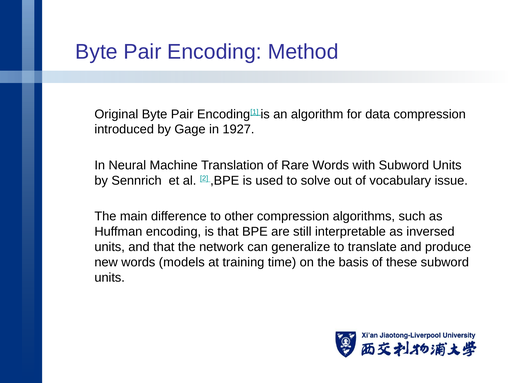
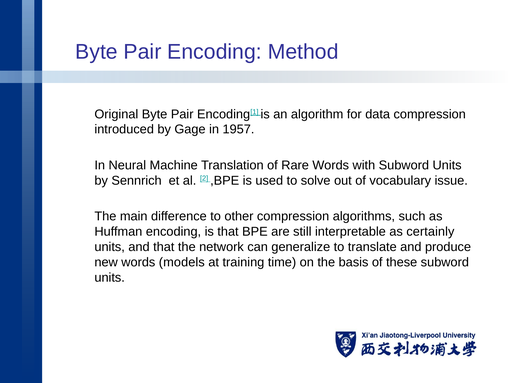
1927: 1927 -> 1957 (238, 129)
inversed: inversed -> certainly (430, 231)
